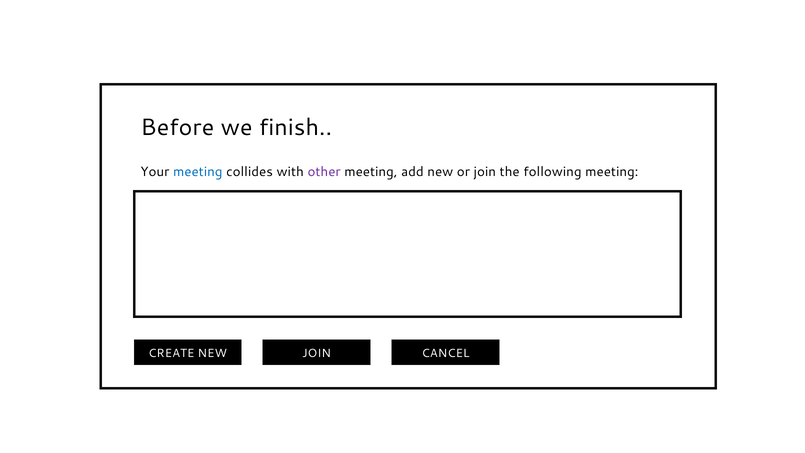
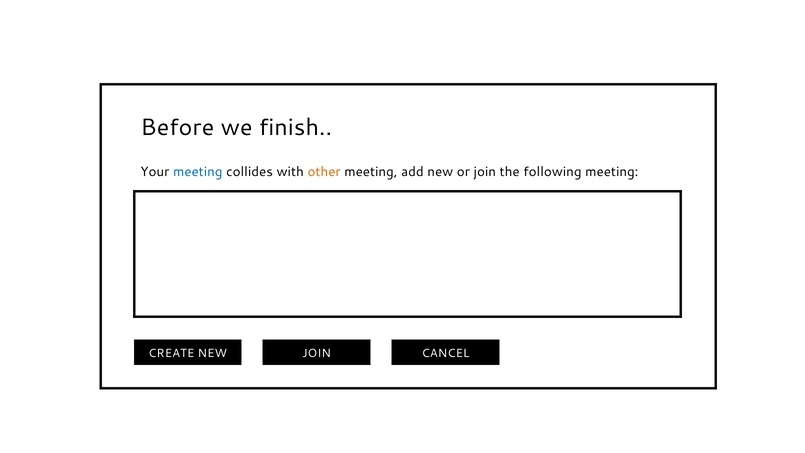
other colour: purple -> orange (324, 172)
